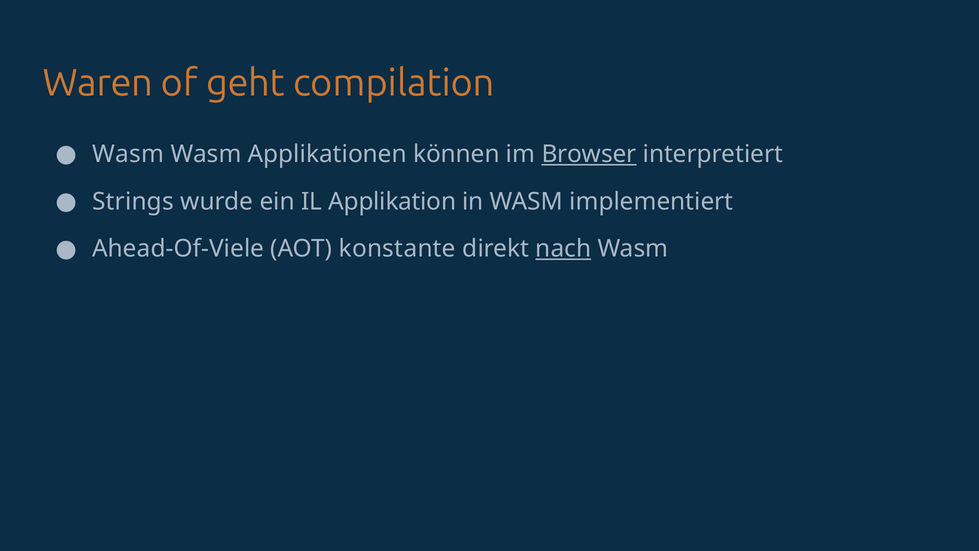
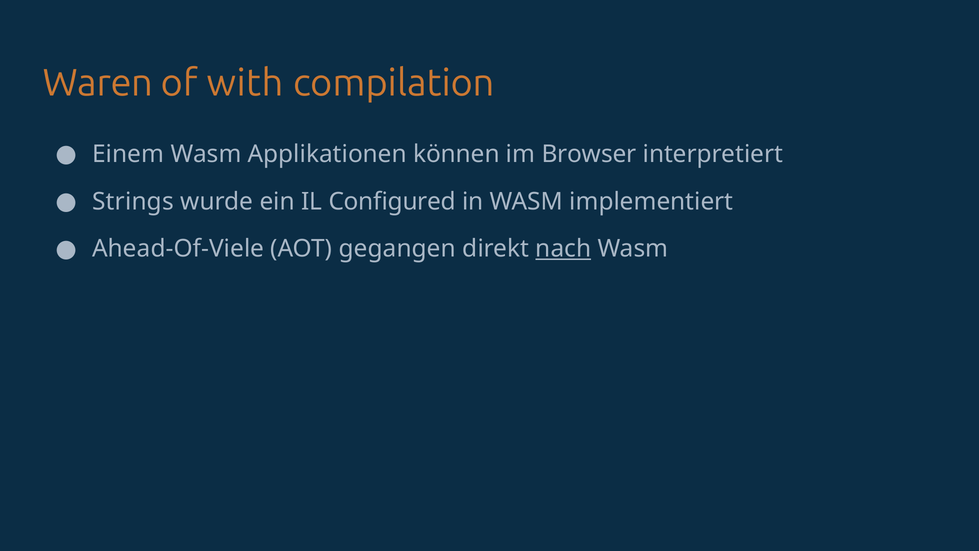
geht: geht -> with (245, 83)
Wasm: Wasm -> Einem (128, 154)
Browser underline: present -> none (589, 154)
Applikation: Applikation -> Configured (392, 201)
konstante: konstante -> gegangen (397, 249)
